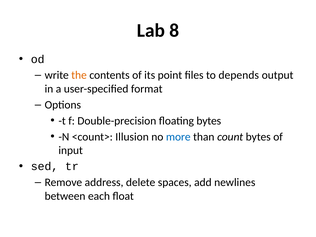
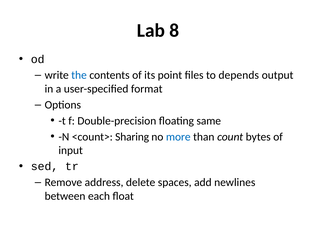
the colour: orange -> blue (79, 75)
floating bytes: bytes -> same (209, 121)
Illusion: Illusion -> Sharing (132, 137)
